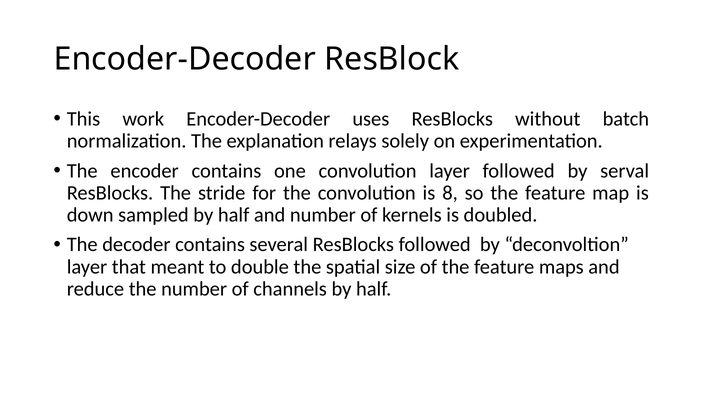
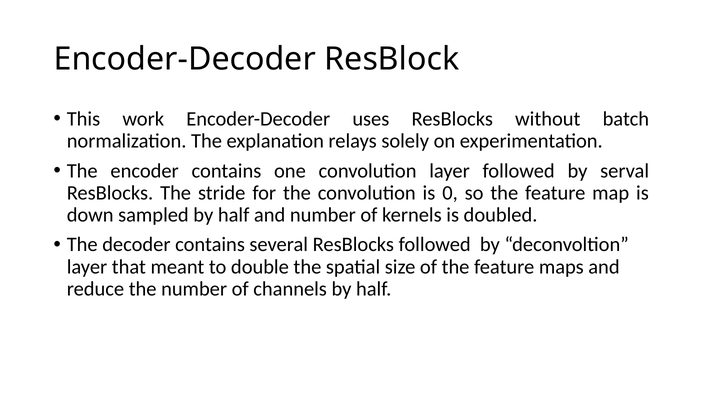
8: 8 -> 0 (450, 193)
